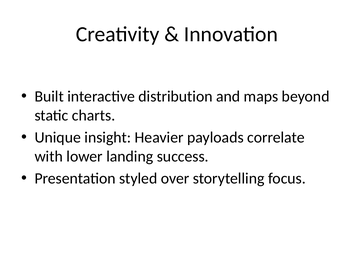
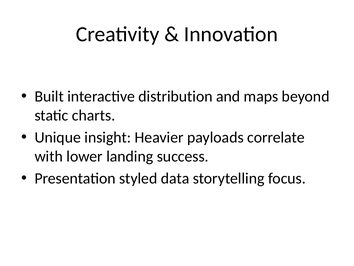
over: over -> data (175, 178)
